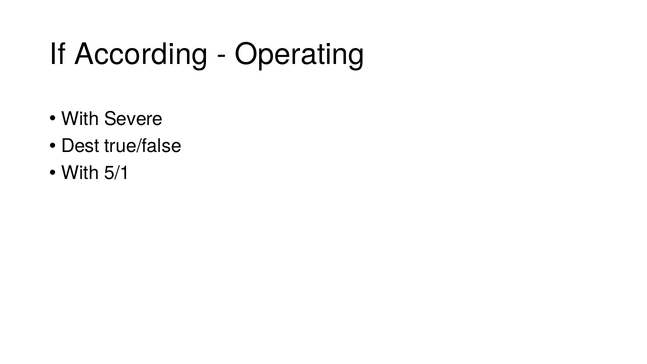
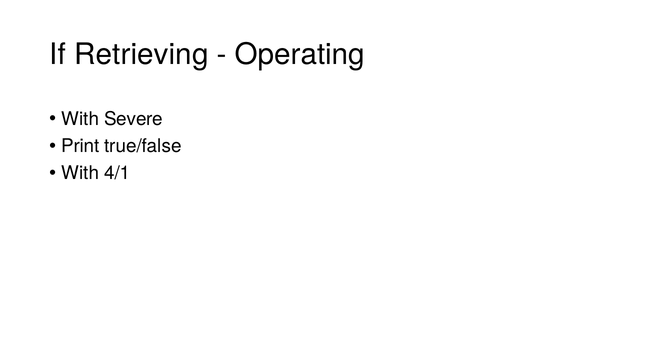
According: According -> Retrieving (141, 54)
Dest: Dest -> Print (80, 146)
5/1: 5/1 -> 4/1 (117, 173)
